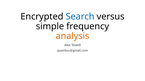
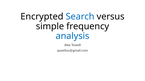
analysis colour: orange -> blue (72, 36)
